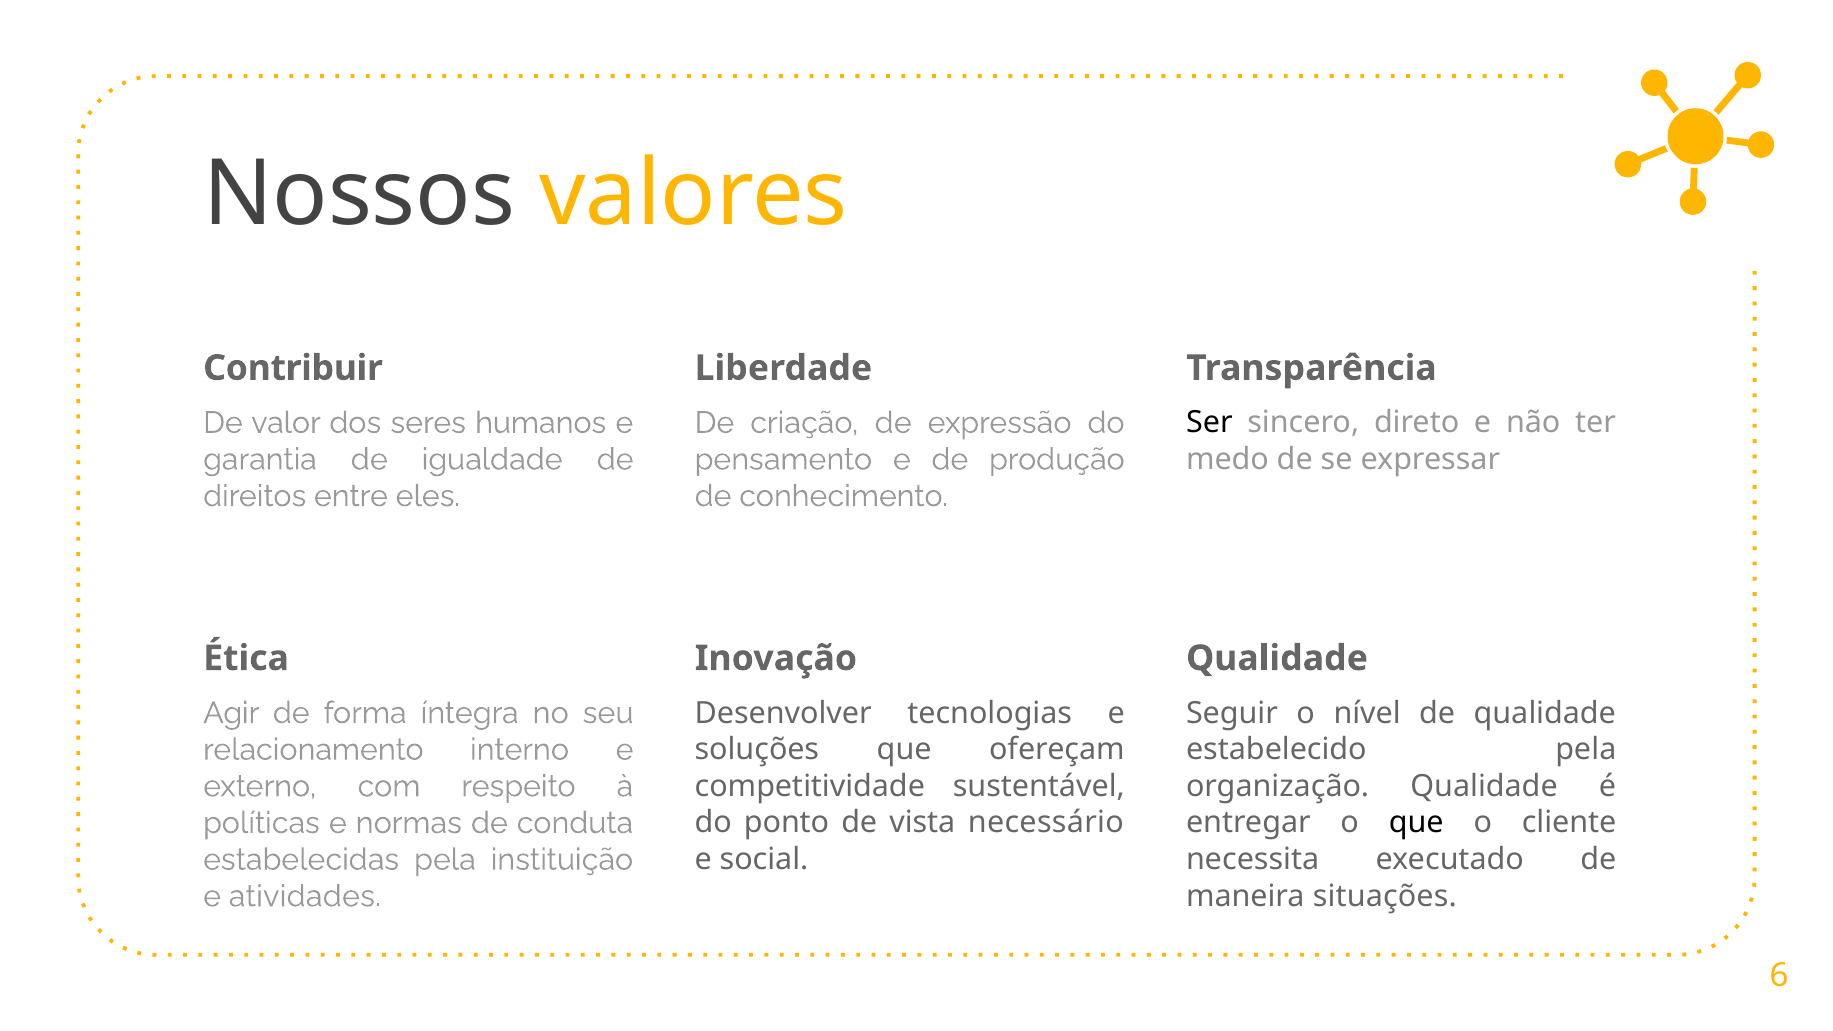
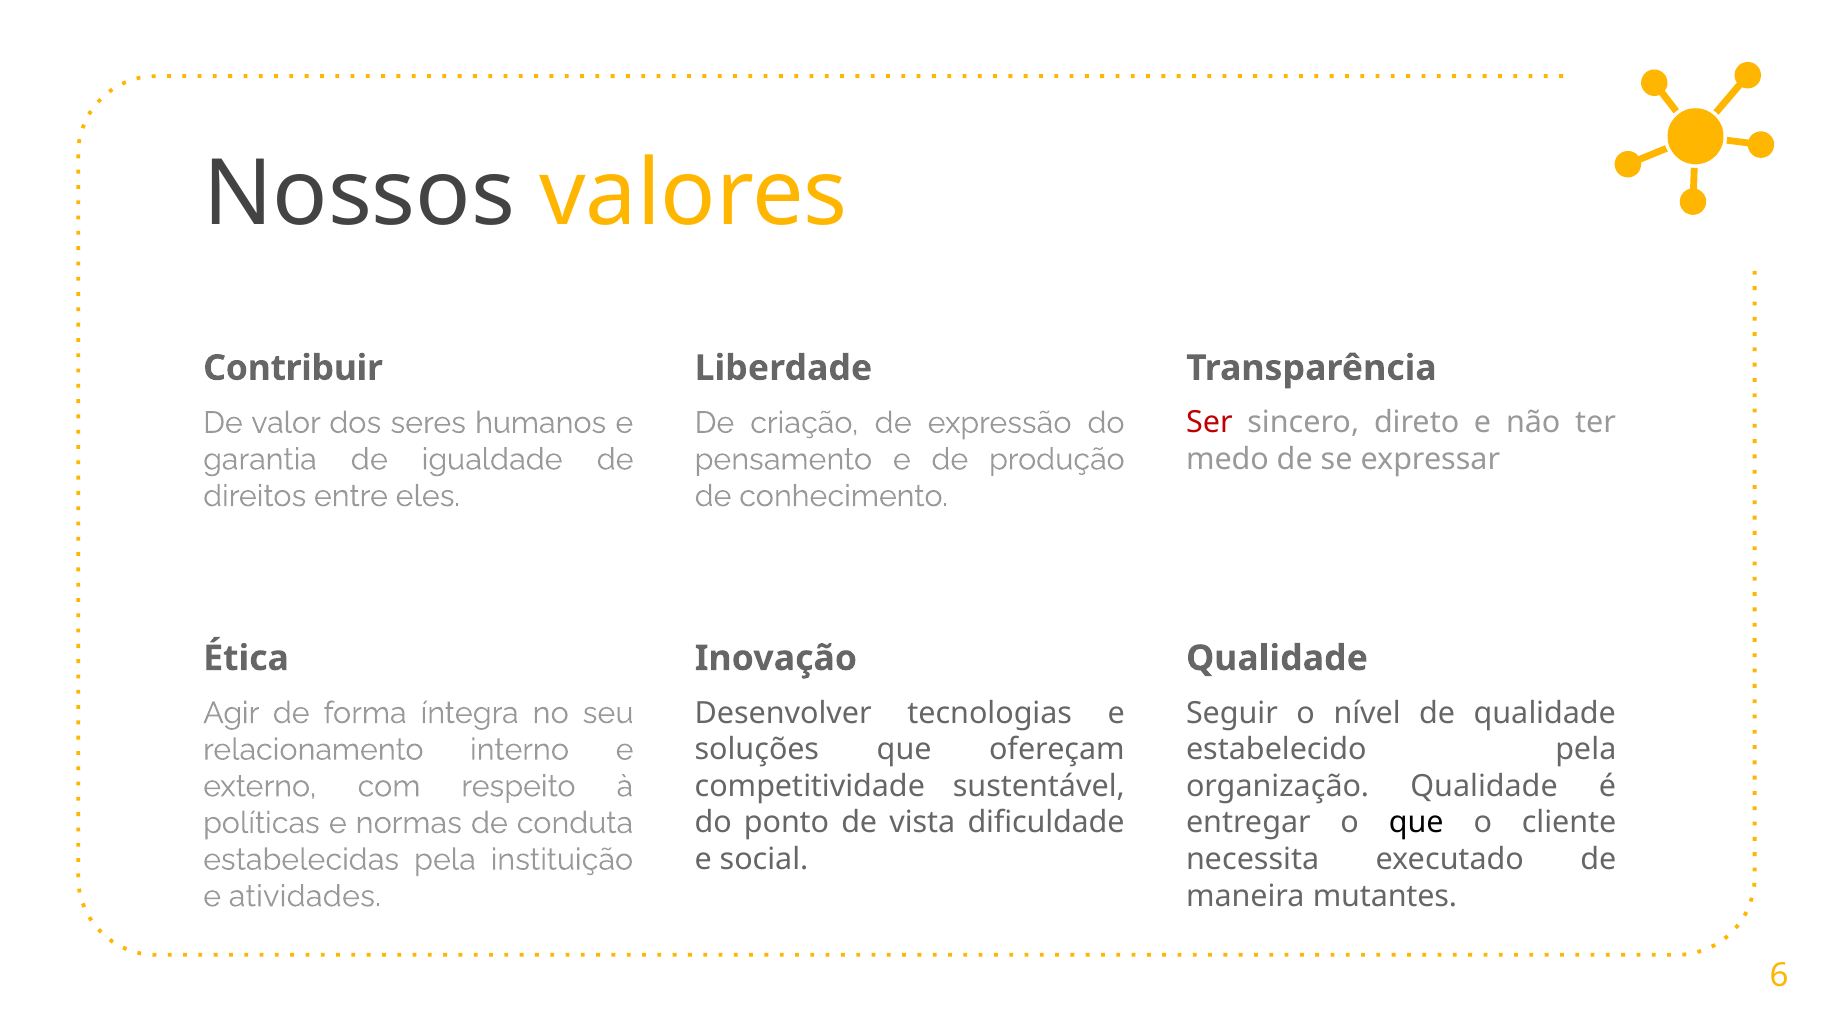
Ser colour: black -> red (1209, 423)
necessário: necessário -> dificuldade (1046, 823)
situações: situações -> mutantes (1385, 896)
